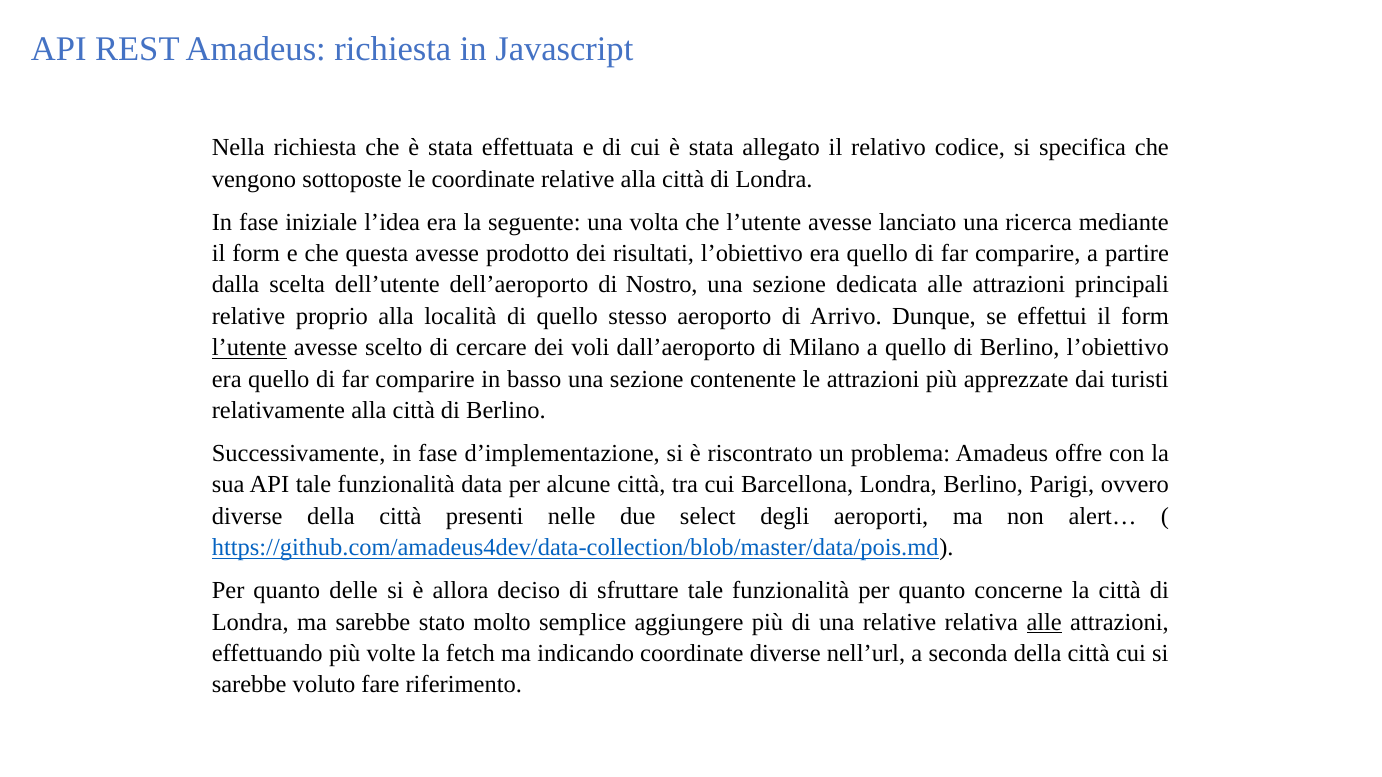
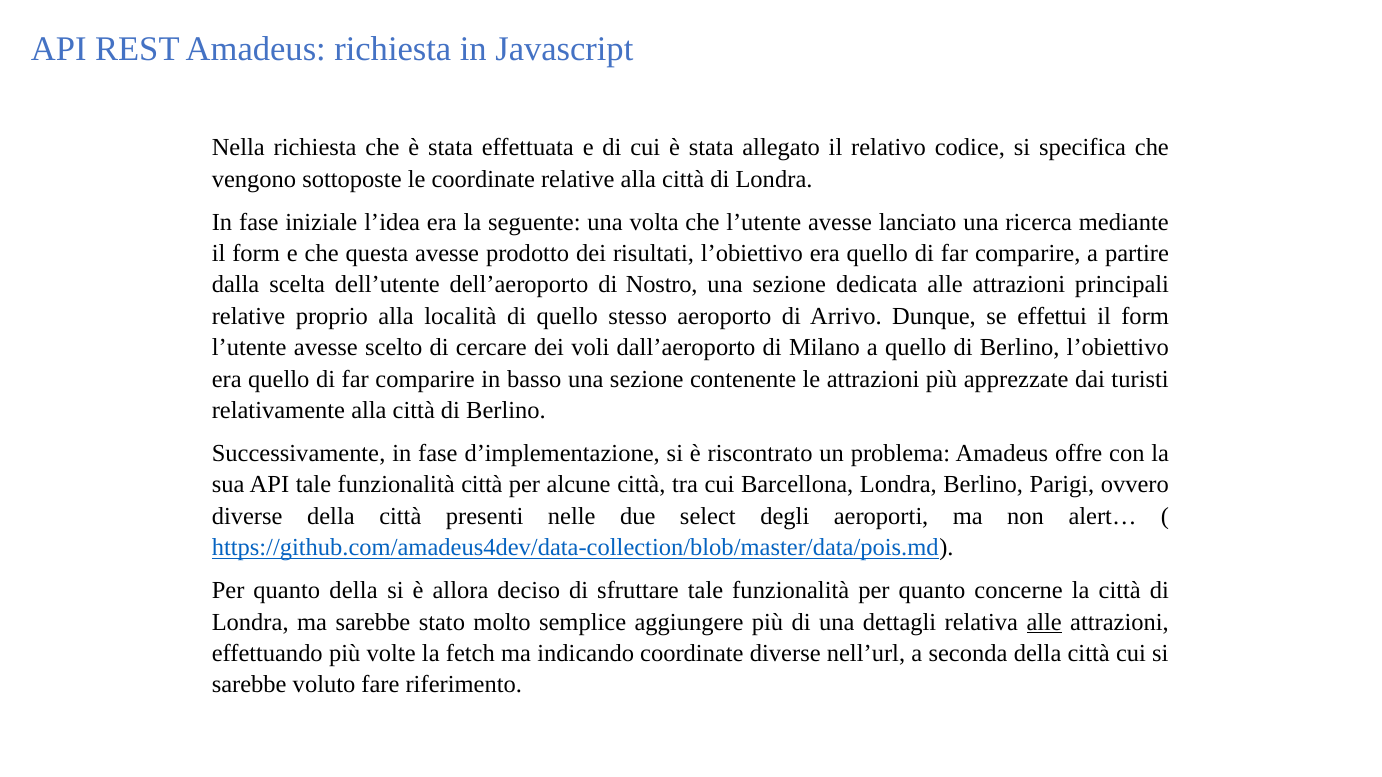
l’utente underline: present -> none (249, 348)
funzionalità data: data -> città (482, 485)
quanto delle: delle -> della (354, 591)
una relative: relative -> dettagli (900, 622)
